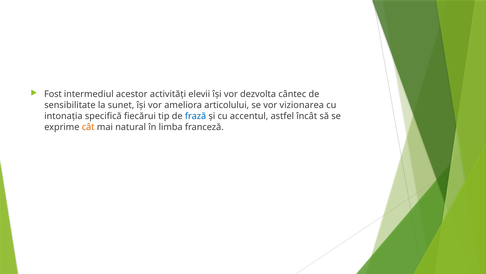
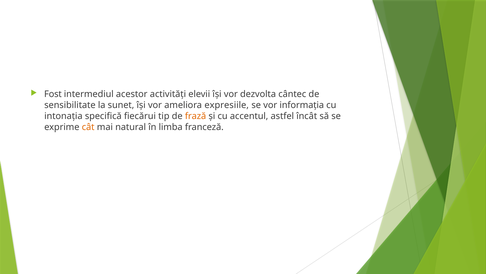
articolului: articolului -> expresiile (227, 105)
vizionarea: vizionarea -> informația (302, 105)
frază colour: blue -> orange (196, 116)
